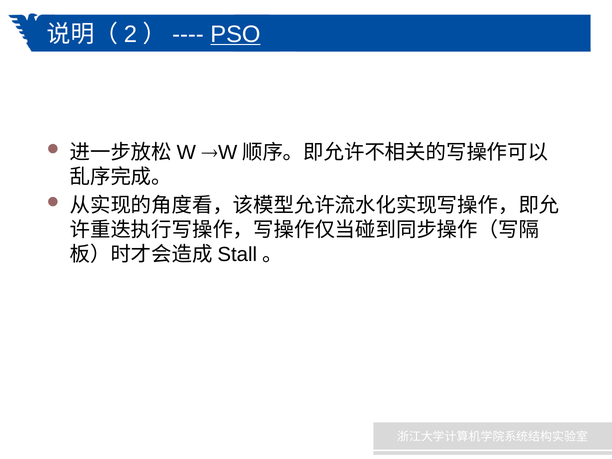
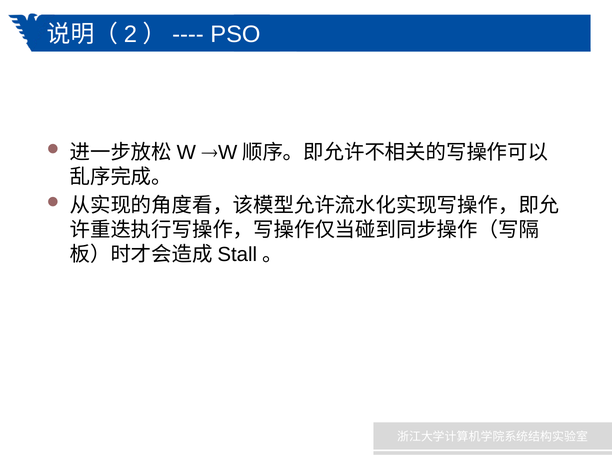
PSO underline: present -> none (235, 34)
